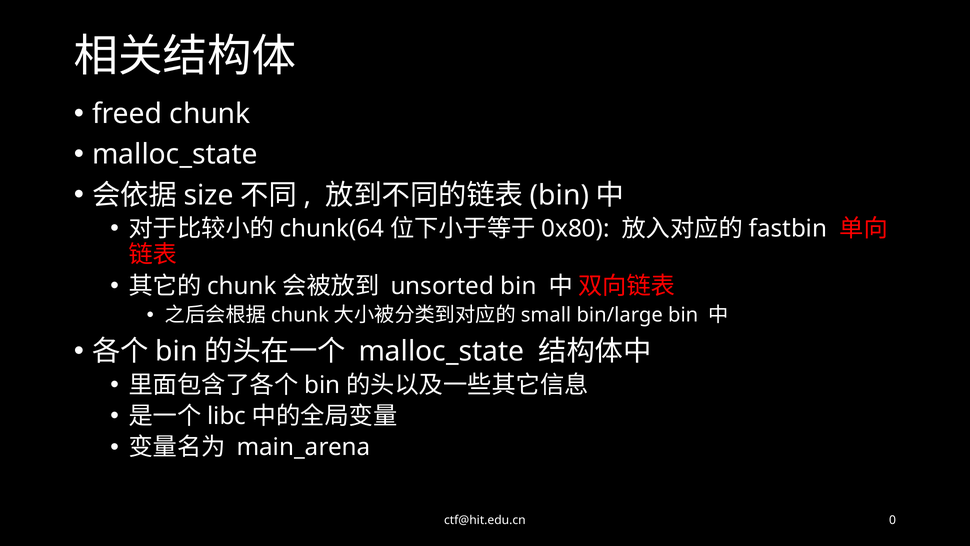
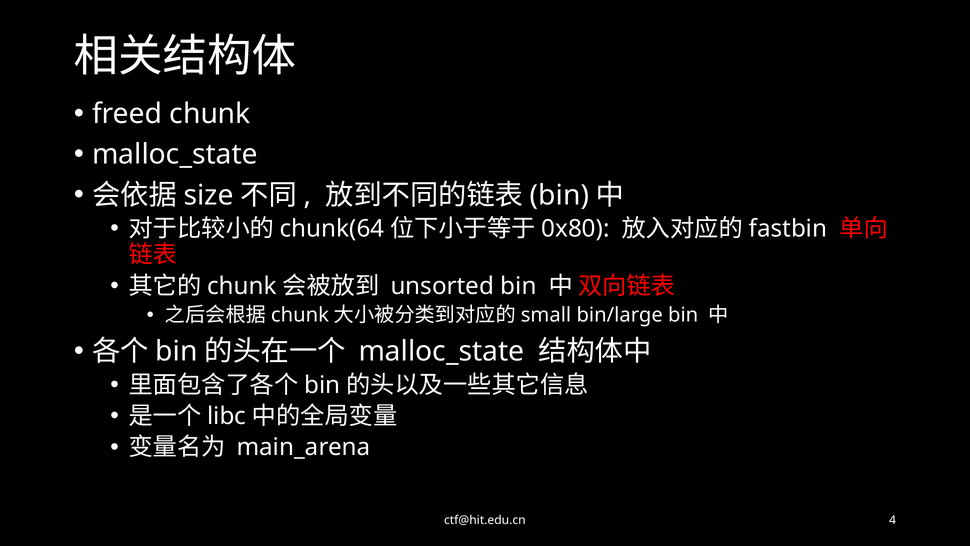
0: 0 -> 4 (893, 520)
